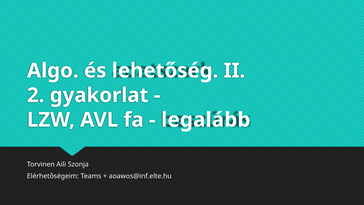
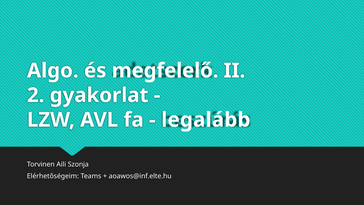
lehetőség: lehetőség -> megfelelő (165, 71)
